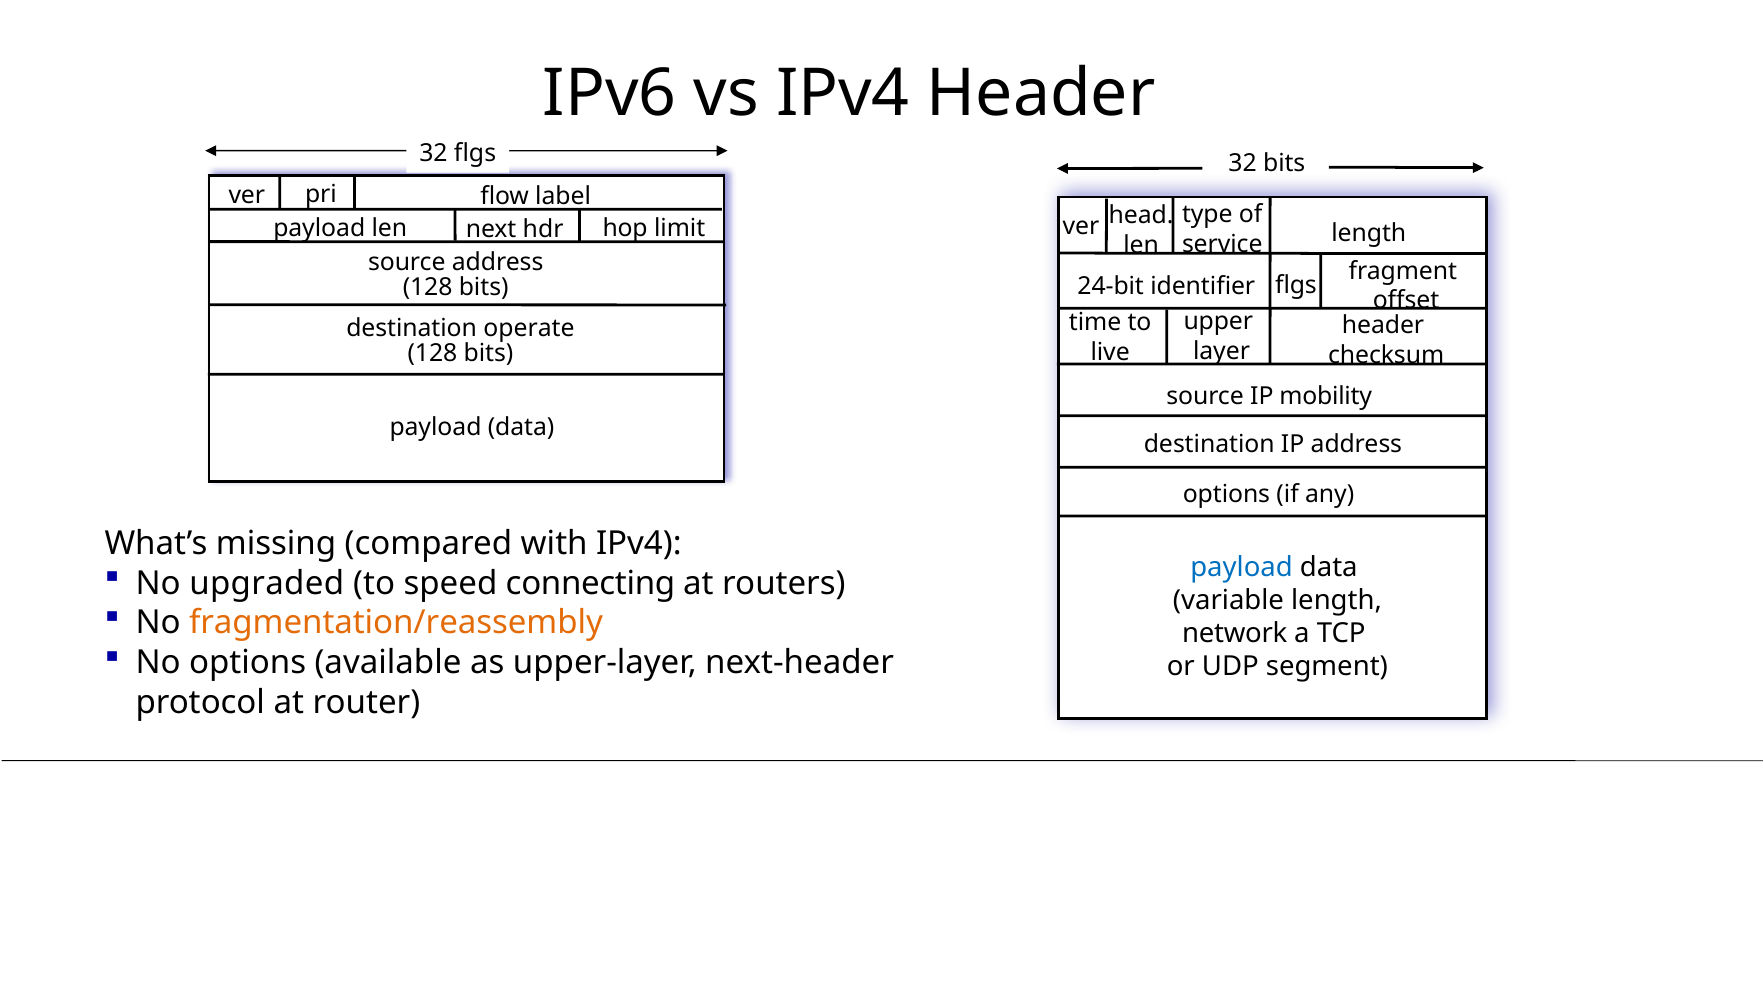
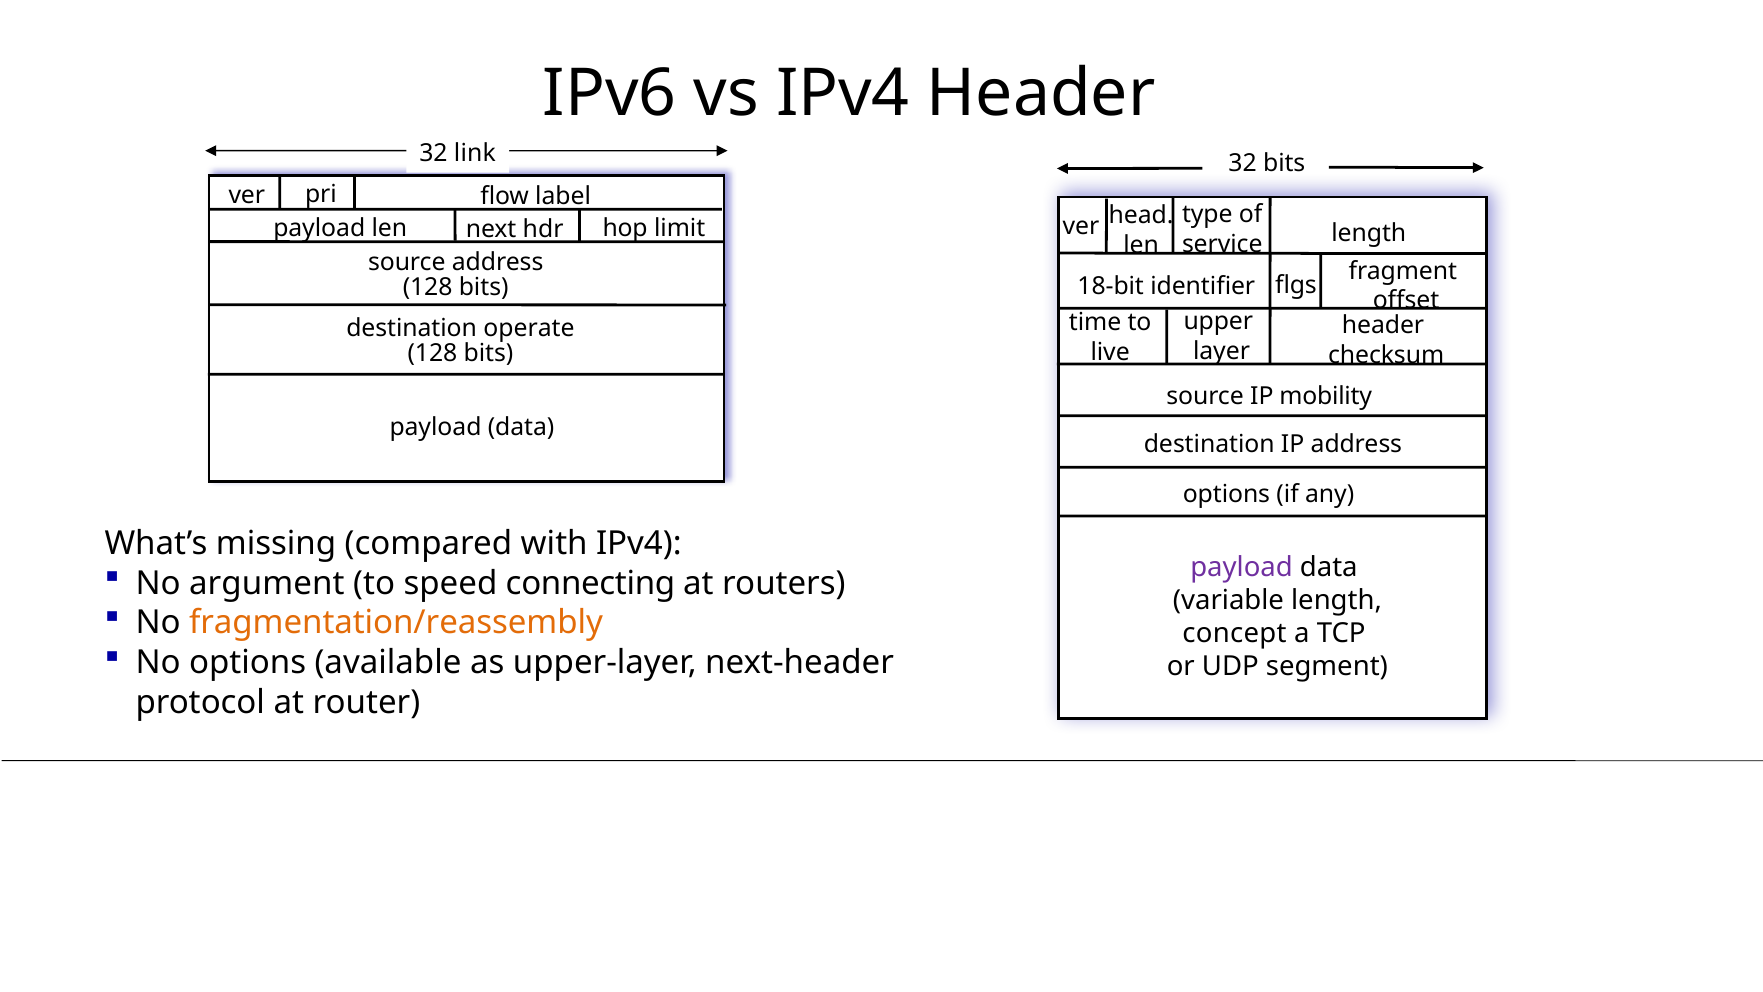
32 flgs: flgs -> link (475, 153)
24-bit: 24-bit -> 18-bit (1111, 286)
payload colour: blue -> purple (1242, 567)
upgraded: upgraded -> argument (267, 583)
network: network -> concept (1235, 634)
